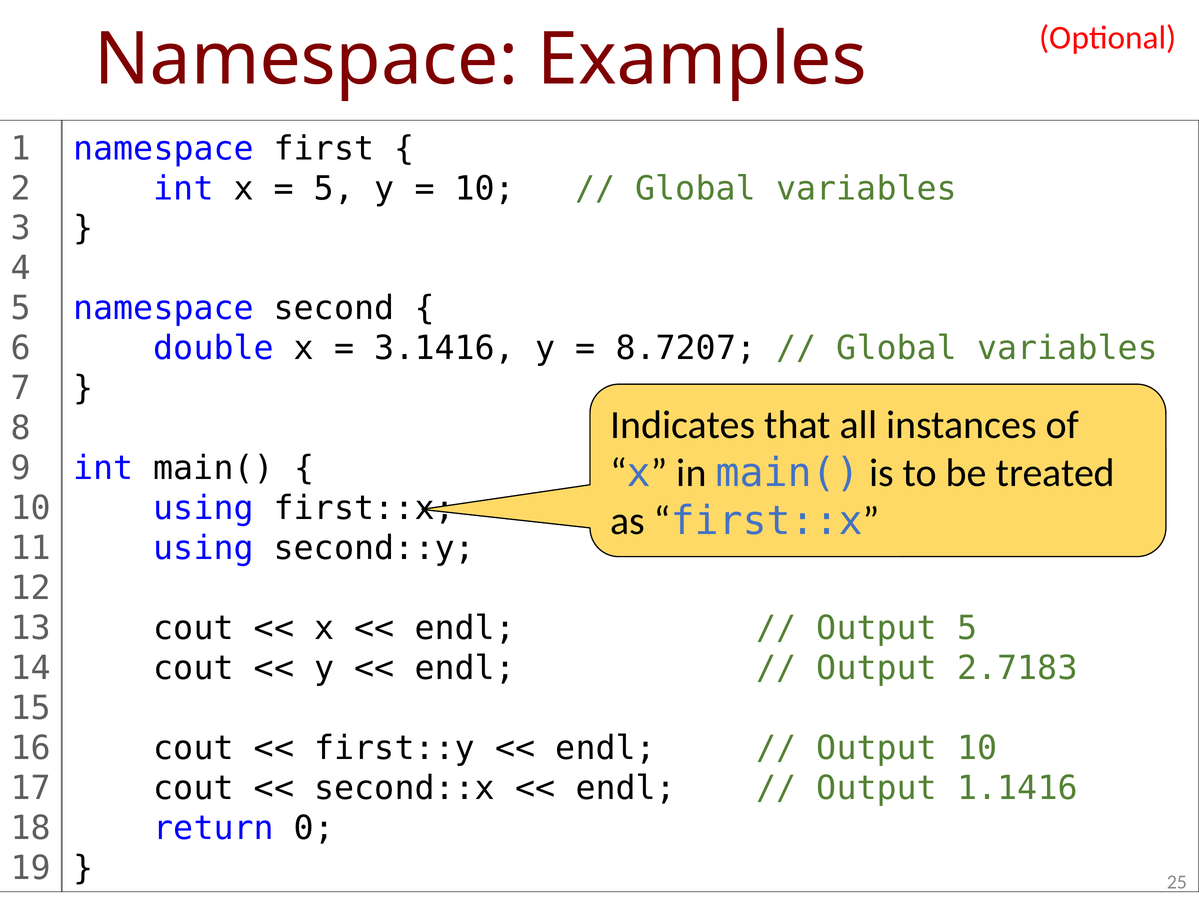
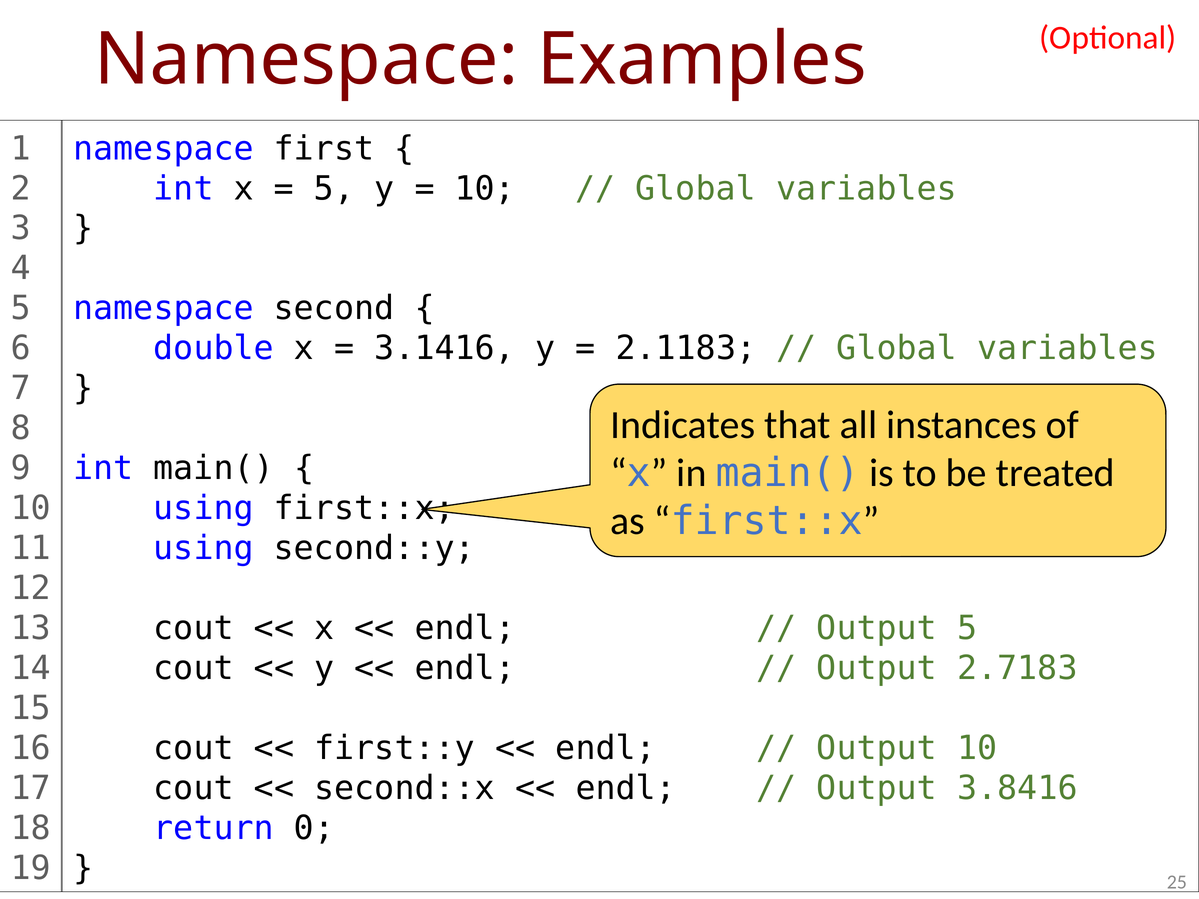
8.7207: 8.7207 -> 2.1183 (686, 349)
1.1416: 1.1416 -> 3.8416 (1017, 788)
